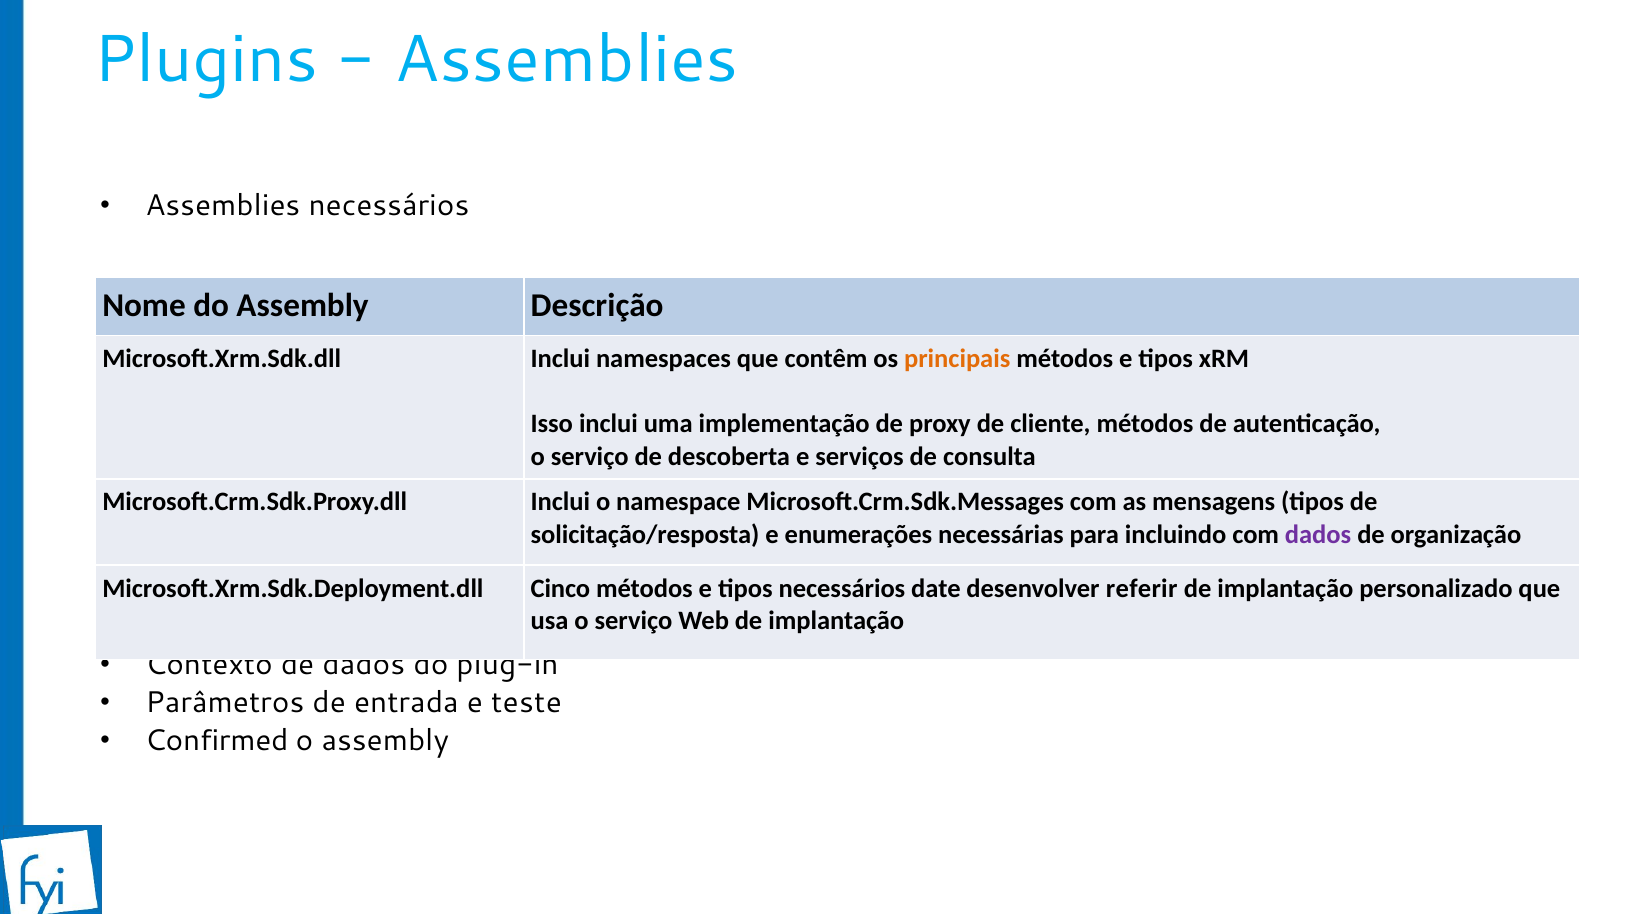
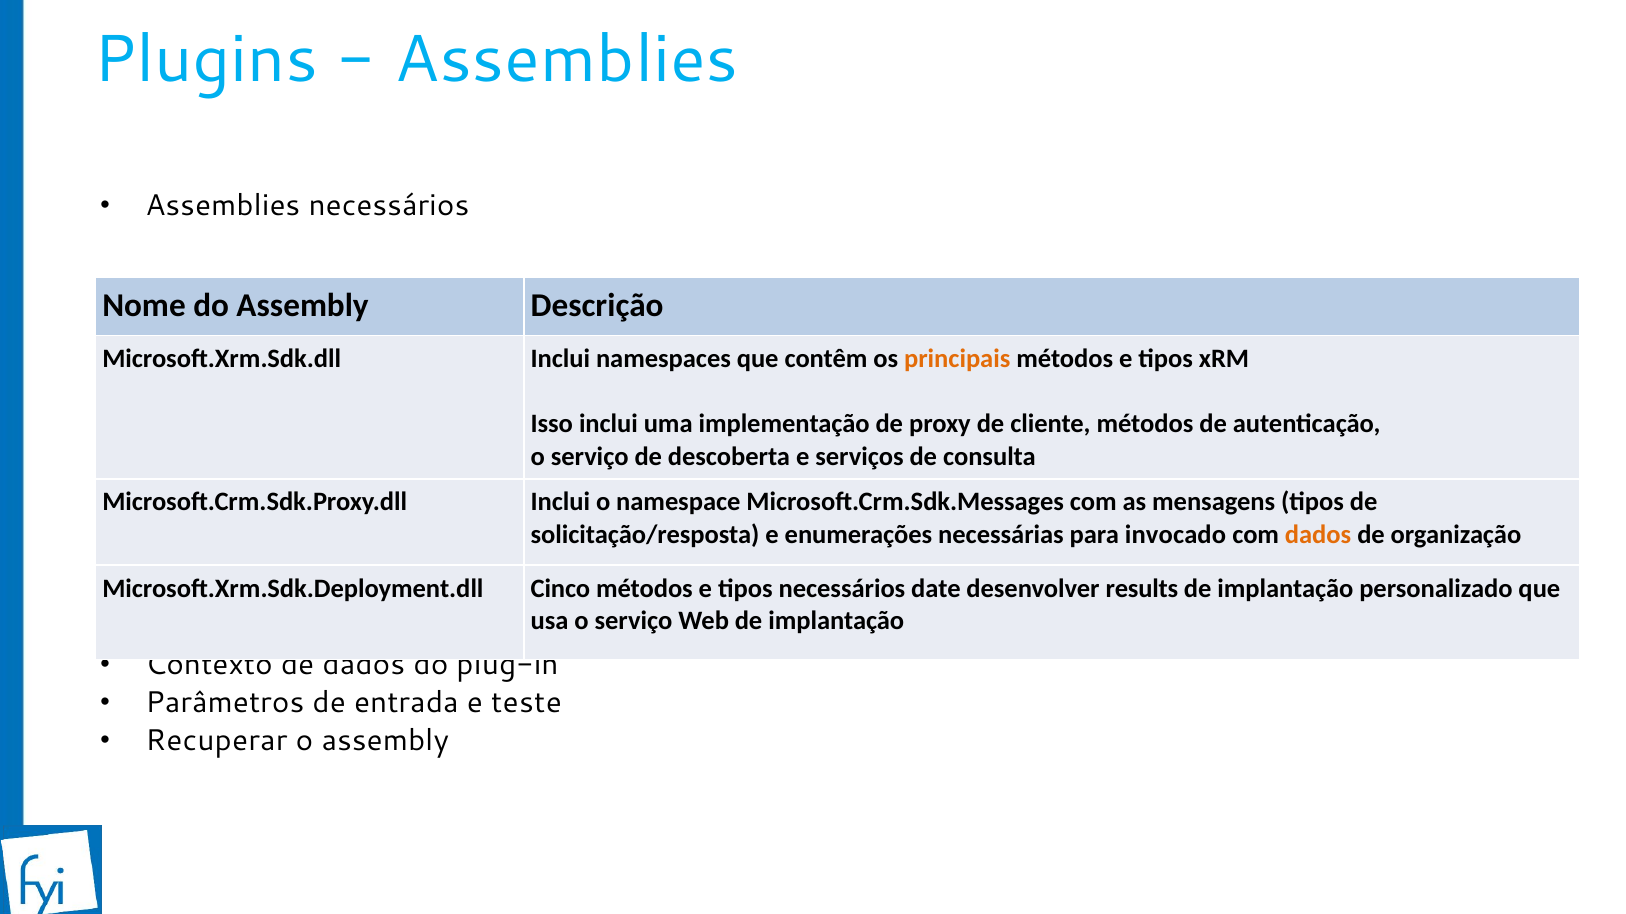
incluindo: incluindo -> invocado (1176, 535)
dados colour: purple -> orange (1318, 535)
referir: referir -> results (1142, 589)
Confirmed: Confirmed -> Recuperar (216, 741)
